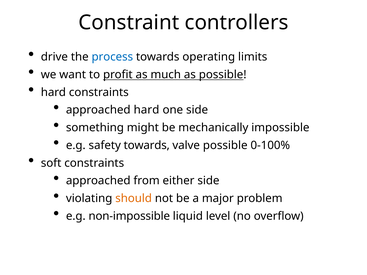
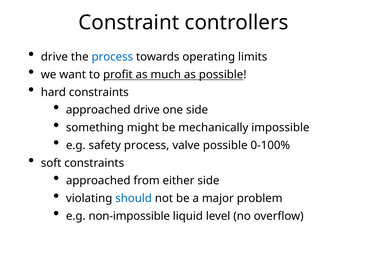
approached hard: hard -> drive (147, 110)
safety towards: towards -> process (147, 145)
should colour: orange -> blue (134, 199)
